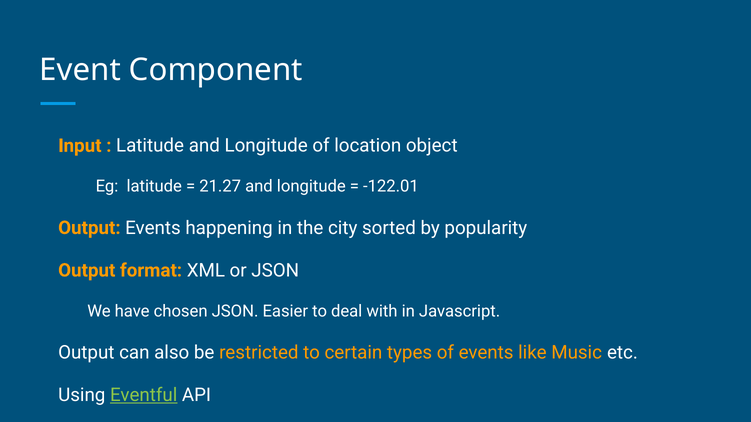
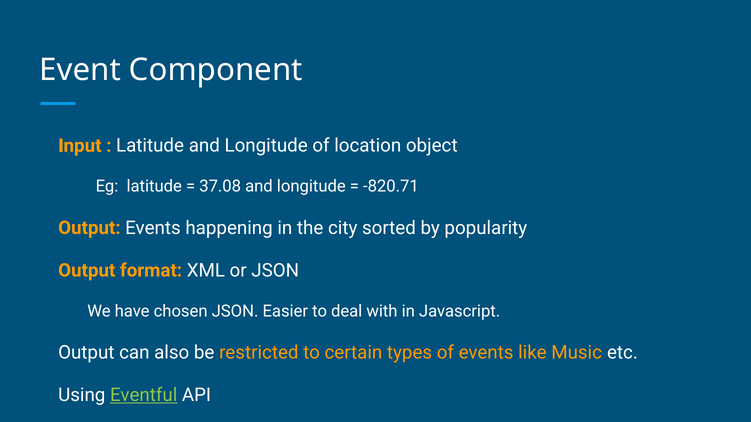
21.27: 21.27 -> 37.08 (220, 187)
-122.01: -122.01 -> -820.71 (391, 187)
